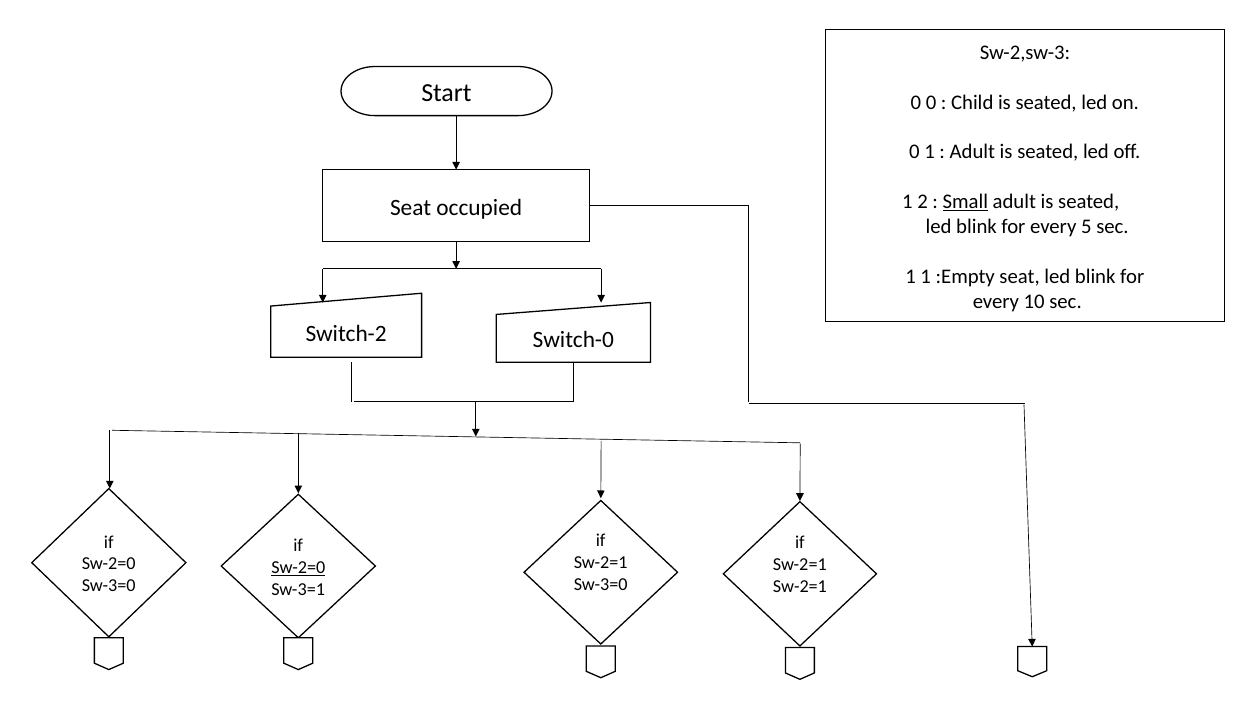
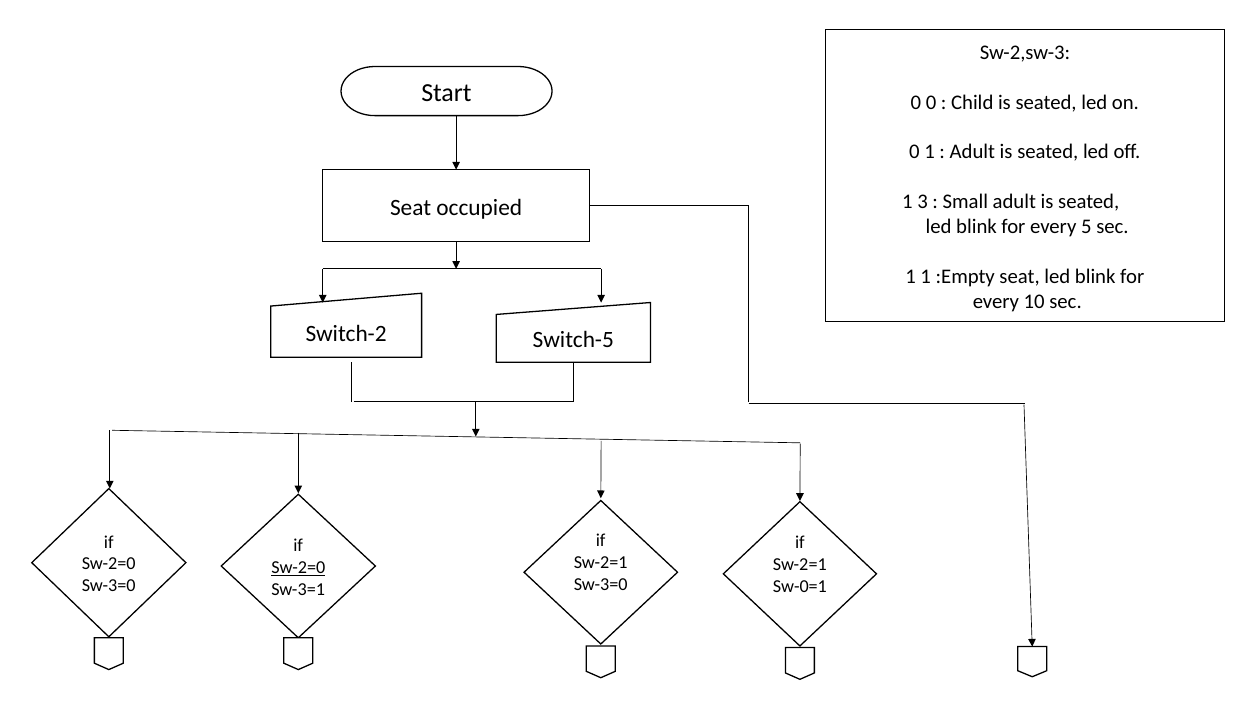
2: 2 -> 3 (923, 202)
Small underline: present -> none (965, 202)
Switch-0: Switch-0 -> Switch-5 (573, 340)
Sw-2=1: Sw-2=1 -> Sw-0=1 (800, 586)
